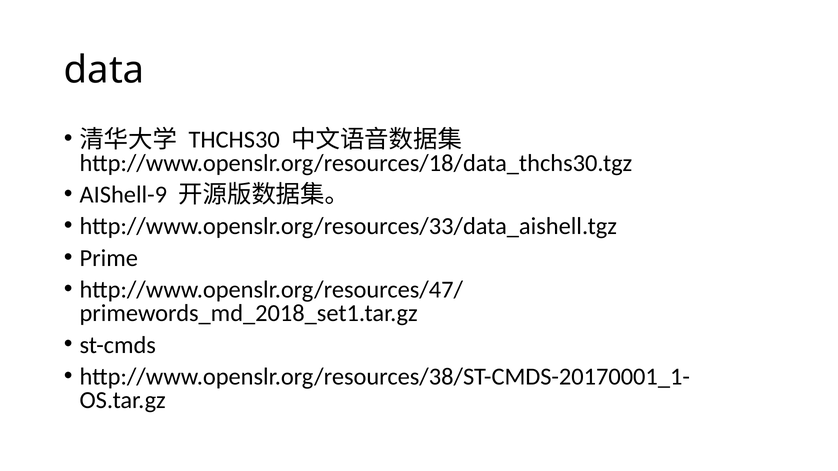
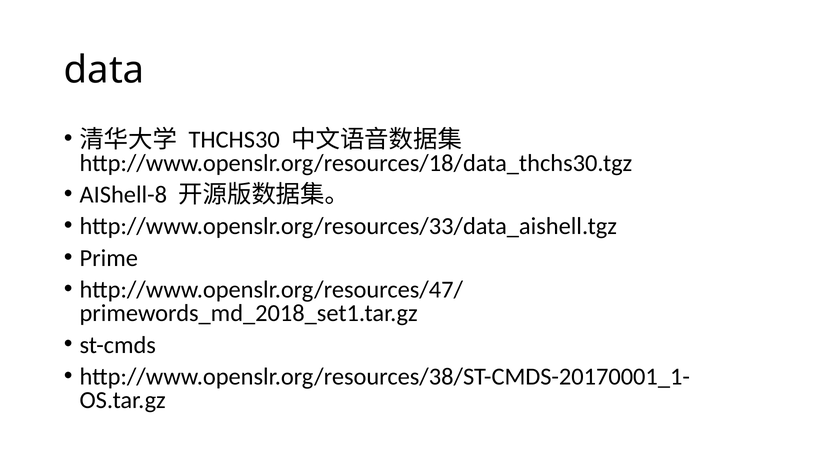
AIShell-9: AIShell-9 -> AIShell-8 (123, 195)
